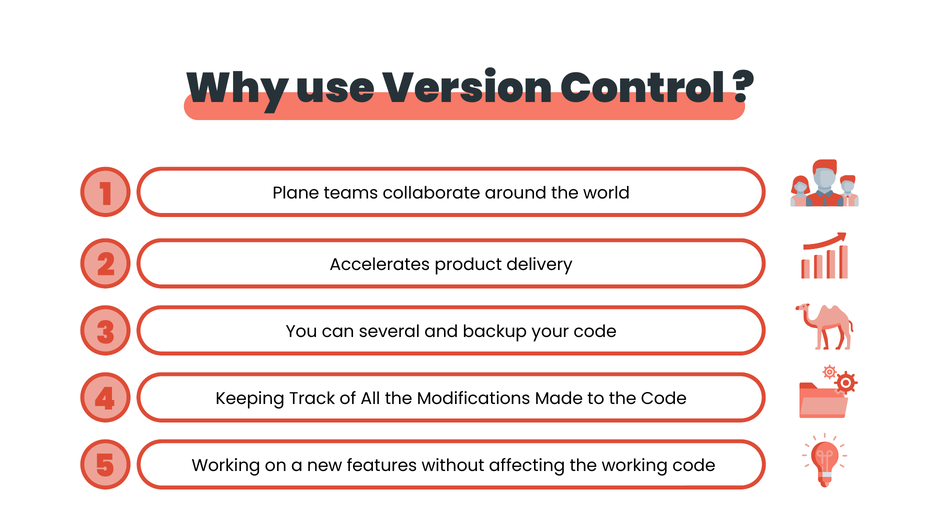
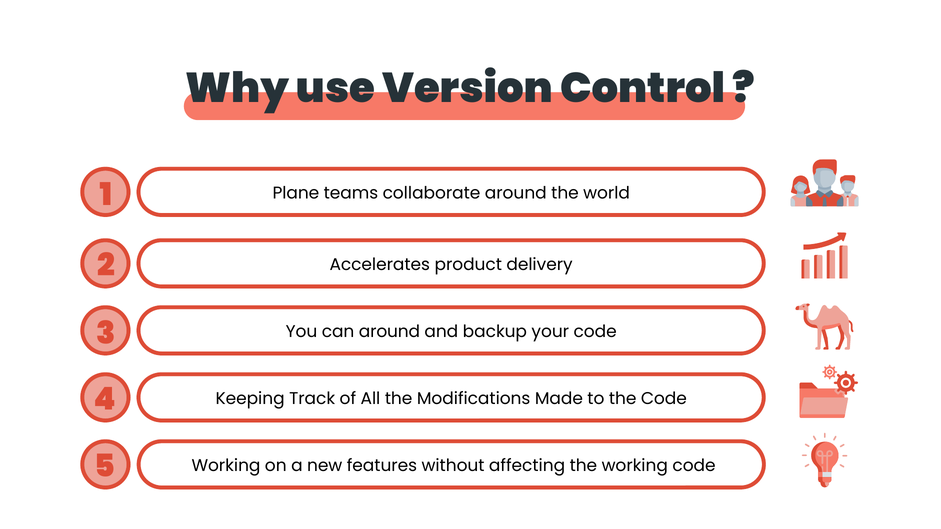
can several: several -> around (389, 332)
